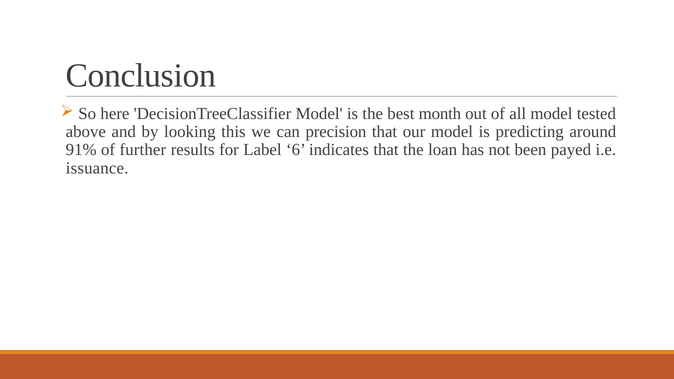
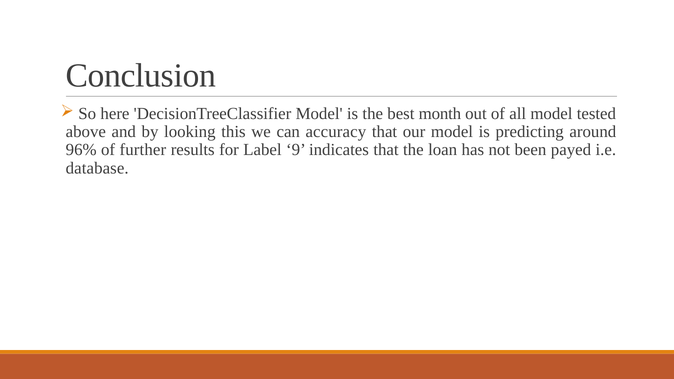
precision: precision -> accuracy (336, 132)
91%: 91% -> 96% (81, 150)
6: 6 -> 9 (296, 150)
issuance: issuance -> database (97, 168)
